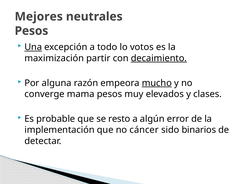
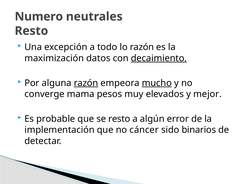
Mejores: Mejores -> Numero (39, 17)
Pesos: Pesos -> Resto (31, 31)
Una underline: present -> none (33, 47)
lo votos: votos -> razón (142, 47)
partir: partir -> datos (98, 58)
razón underline: none -> present (86, 83)
clases: clases -> mejor (207, 94)
